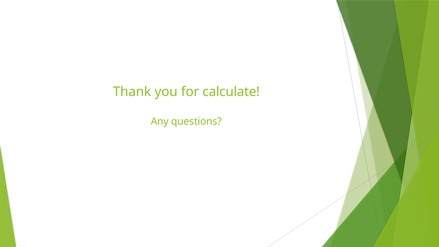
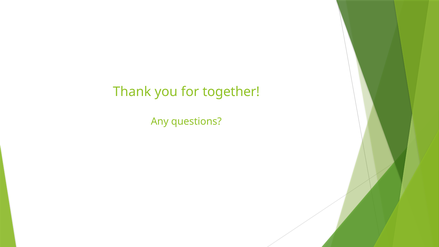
calculate: calculate -> together (231, 92)
